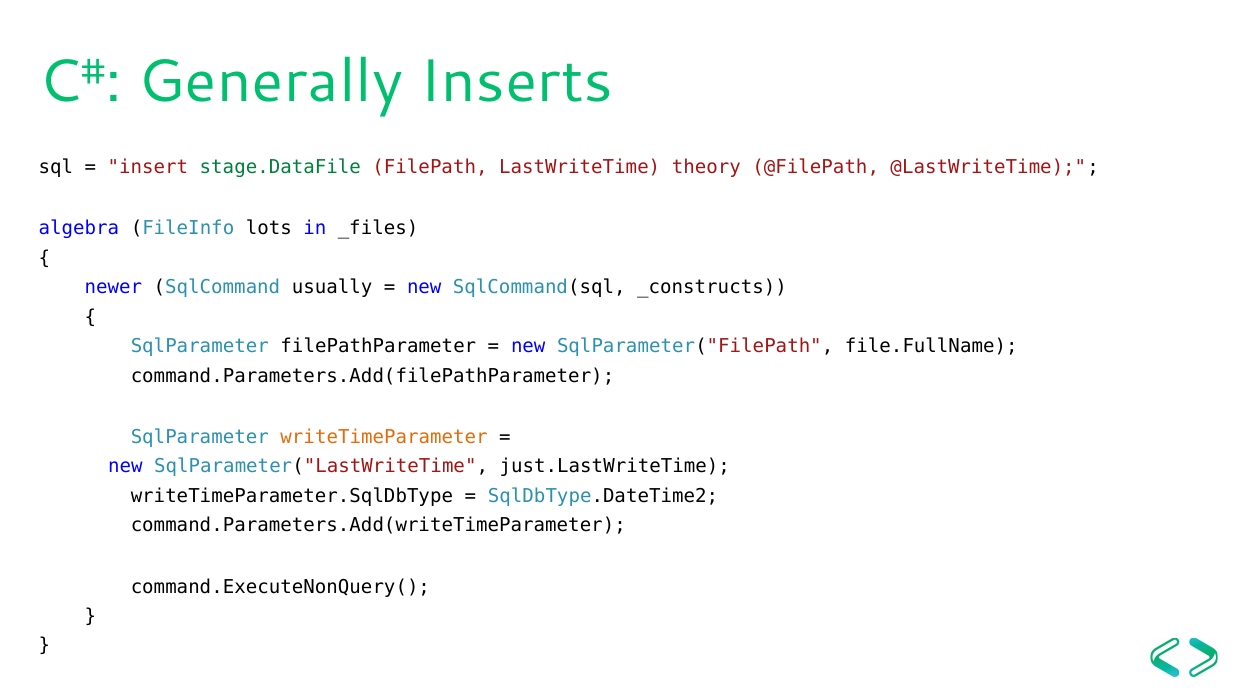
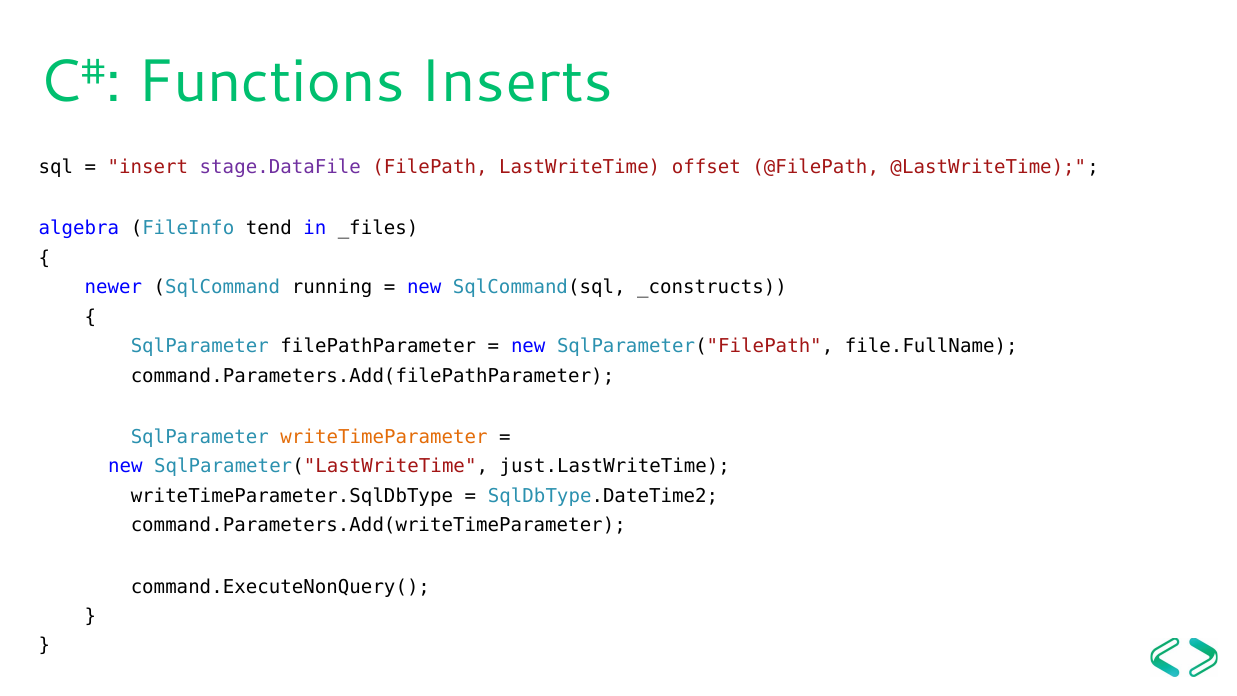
Generally: Generally -> Functions (271, 82)
stage.DataFile colour: green -> purple (280, 167)
theory: theory -> offset (706, 167)
lots: lots -> tend (269, 229)
usually: usually -> running (332, 287)
